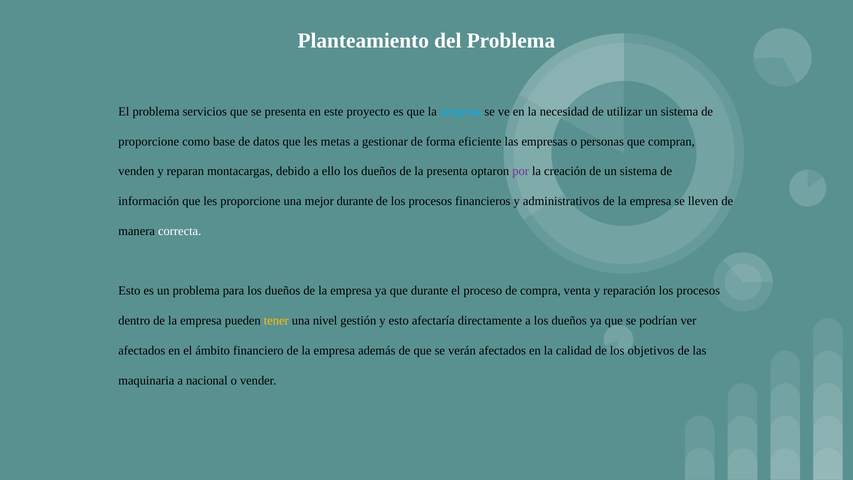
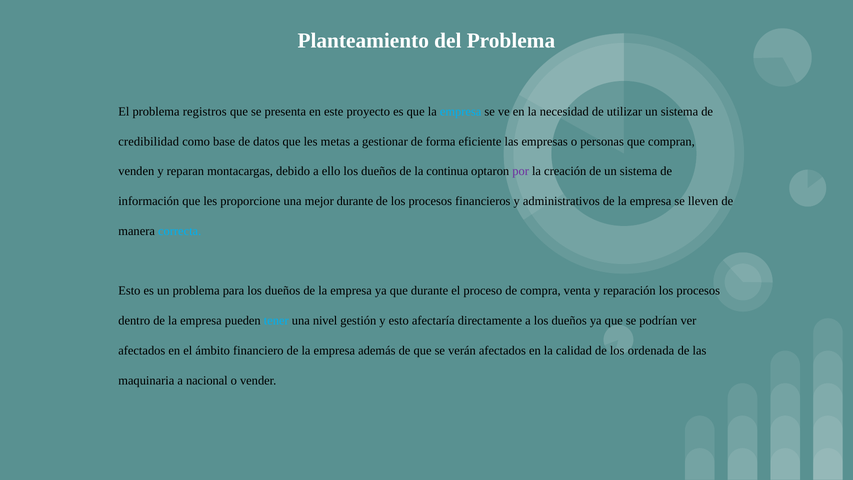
servicios: servicios -> registros (205, 111)
proporcione: proporcione -> credibilidad (149, 141)
la presenta: presenta -> continua (447, 171)
correcta colour: white -> light blue (180, 231)
tener colour: yellow -> light blue (276, 321)
objetivos: objetivos -> ordenada (651, 350)
